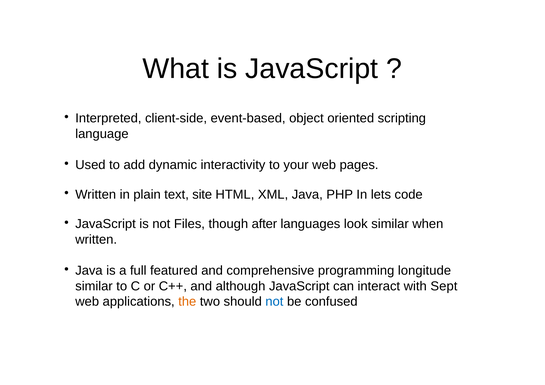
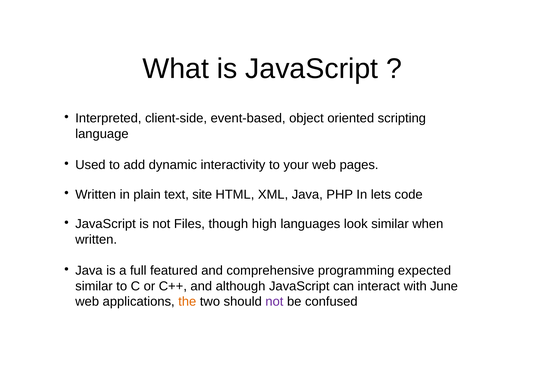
after: after -> high (264, 224)
longitude: longitude -> expected (424, 271)
Sept: Sept -> June (444, 286)
not colour: blue -> purple (274, 302)
